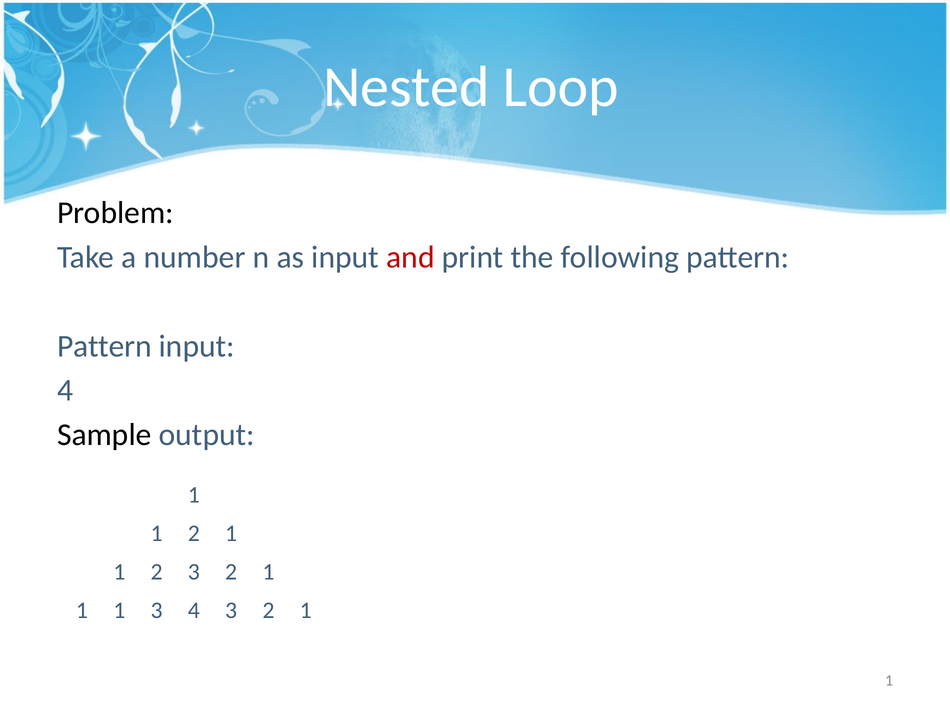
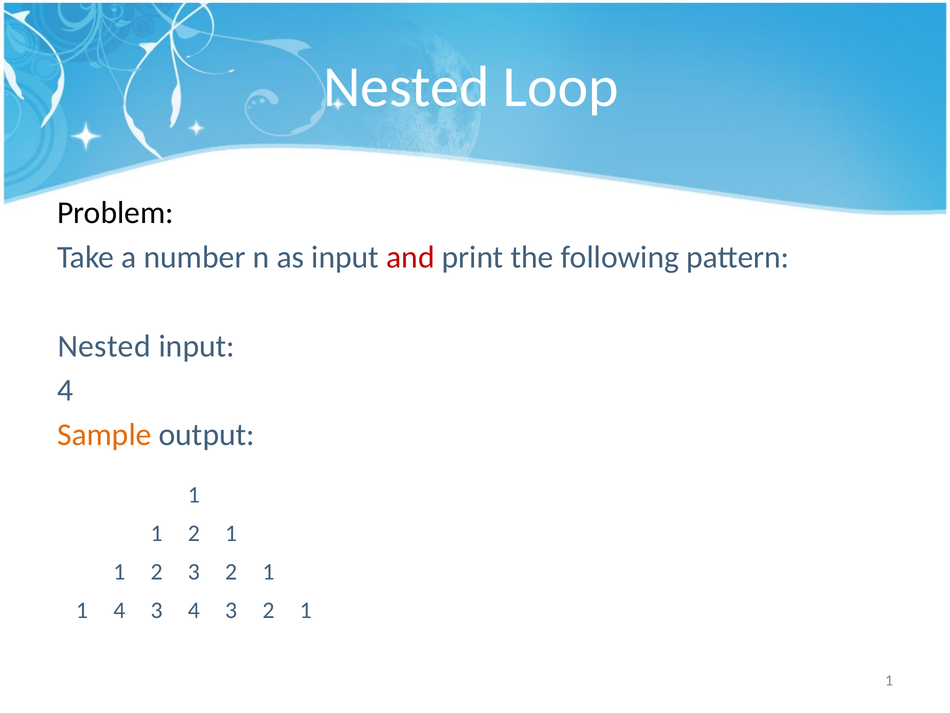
Pattern: Pattern -> Nested (104, 346)
Sample colour: black -> orange (104, 434)
1: 1 -> 4 (119, 610)
